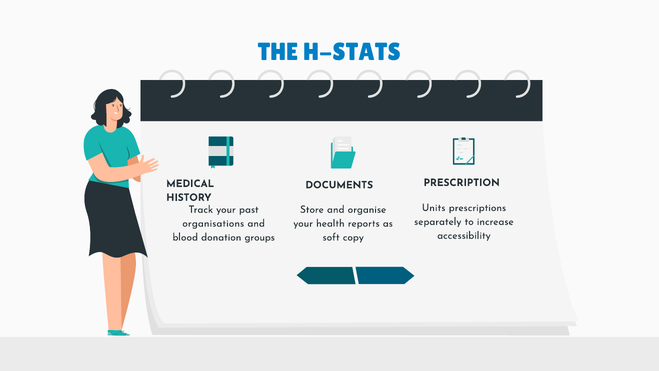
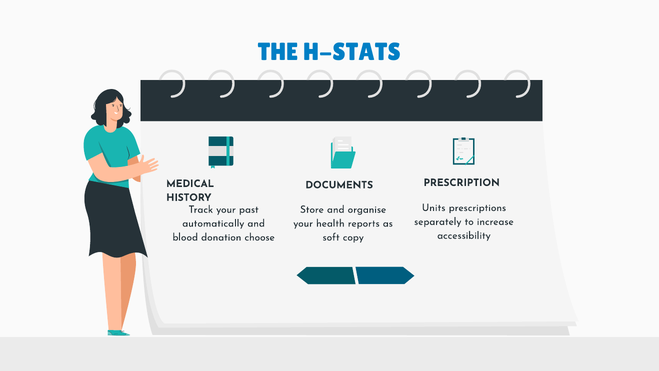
organisations: organisations -> automatically (213, 223)
groups: groups -> choose (260, 237)
